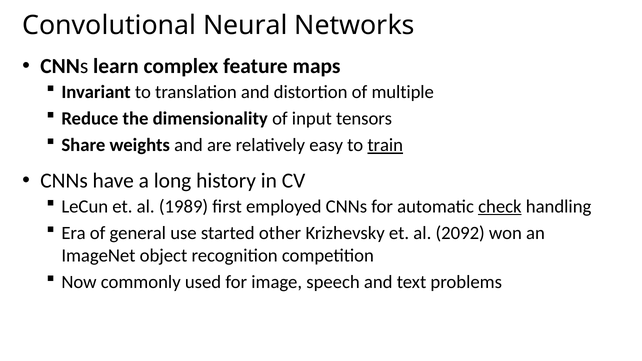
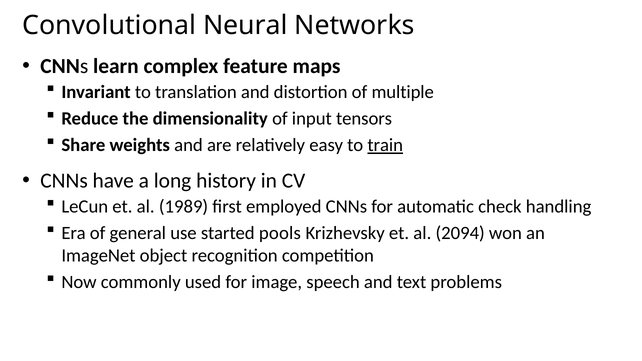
check underline: present -> none (500, 207)
other: other -> pools (280, 233)
2092: 2092 -> 2094 (460, 233)
